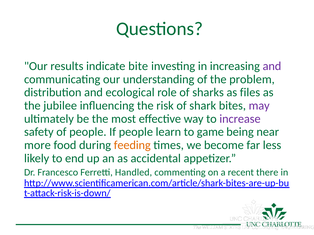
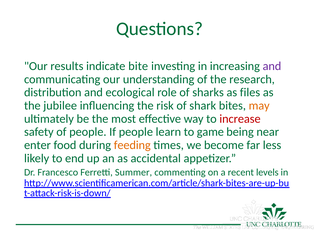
problem: problem -> research (252, 79)
may colour: purple -> orange (259, 106)
increase colour: purple -> red (240, 119)
more: more -> enter (37, 145)
Handled: Handled -> Summer (134, 173)
there: there -> levels (267, 173)
